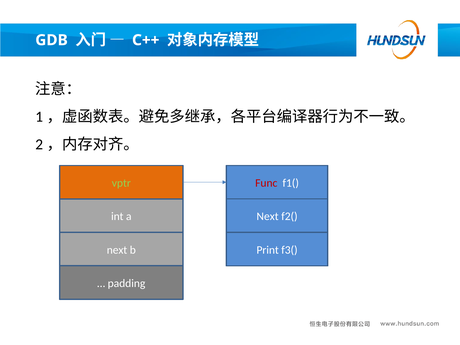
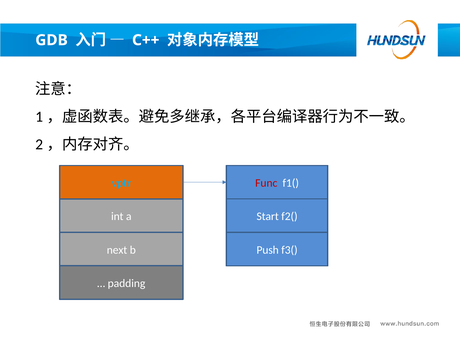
vptr colour: light green -> light blue (121, 183)
Next: Next -> Start (268, 216)
Print: Print -> Push (268, 250)
